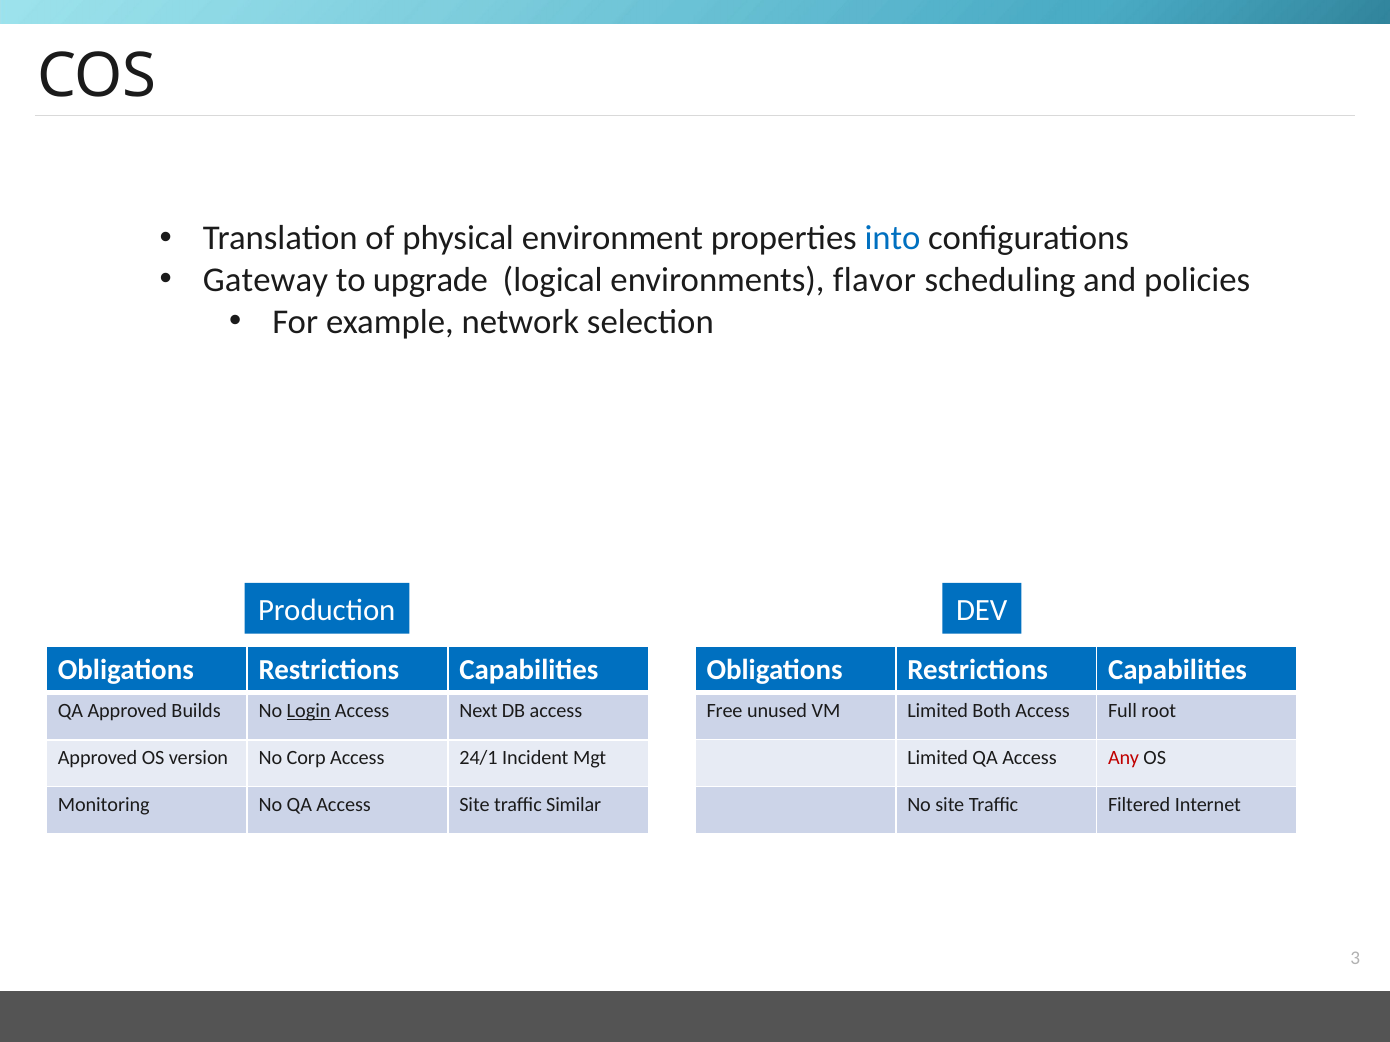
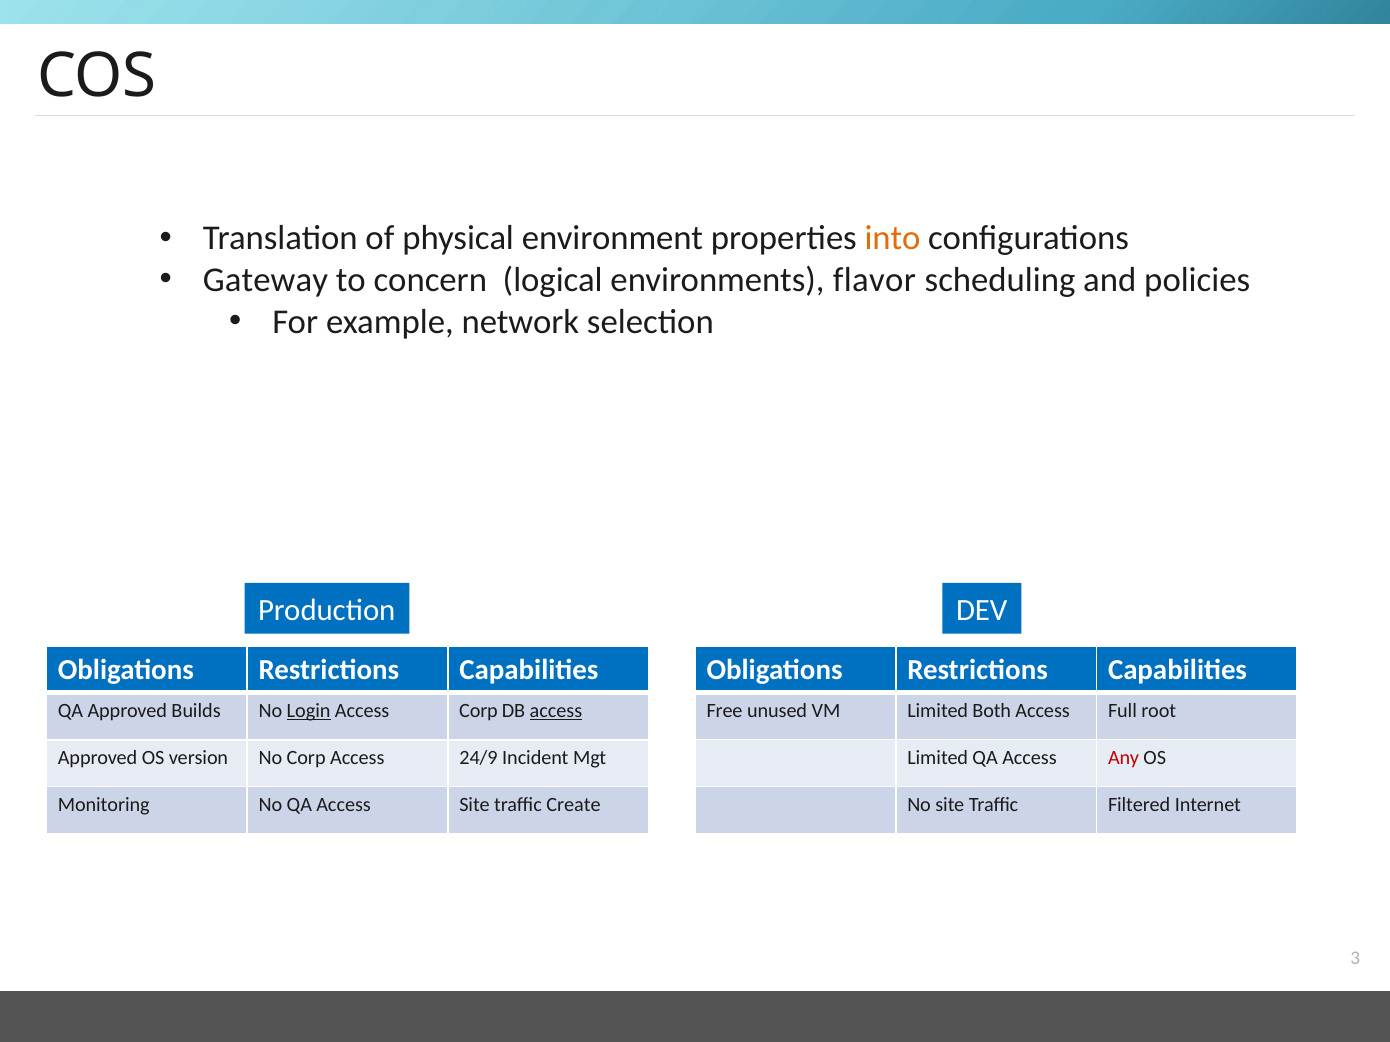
into colour: blue -> orange (893, 239)
upgrade: upgrade -> concern (430, 280)
Access Next: Next -> Corp (478, 711)
access underline: none -> present (556, 711)
24/1: 24/1 -> 24/9 (479, 758)
Similar: Similar -> Create (574, 805)
